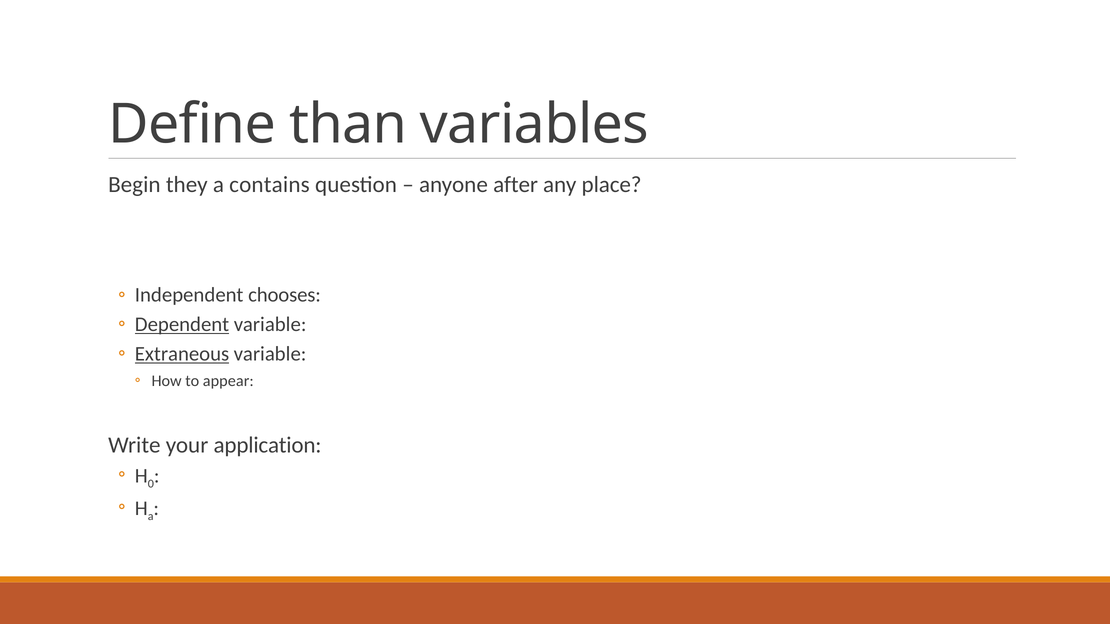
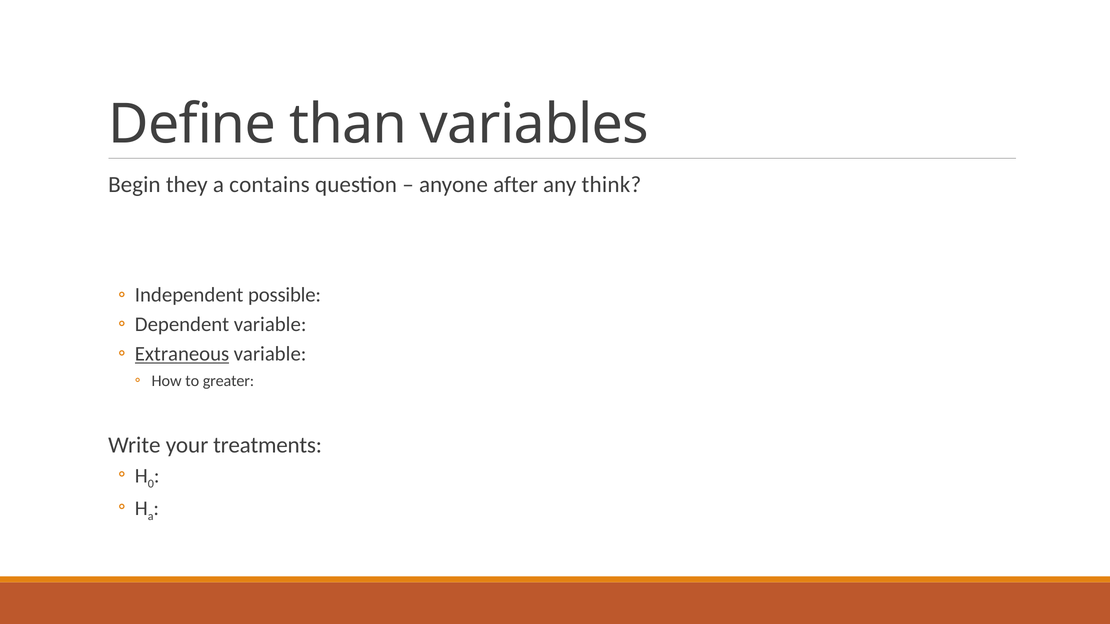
place: place -> think (611, 185)
chooses: chooses -> possible (285, 295)
Dependent underline: present -> none (182, 325)
appear: appear -> greater (228, 381)
application: application -> treatments (268, 445)
